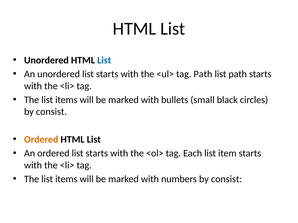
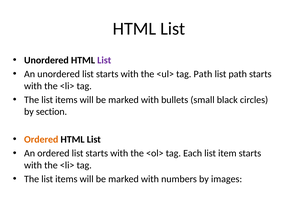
List colour: blue -> purple (104, 60)
consist: consist -> section (52, 112)
numbers by consist: consist -> images (227, 179)
